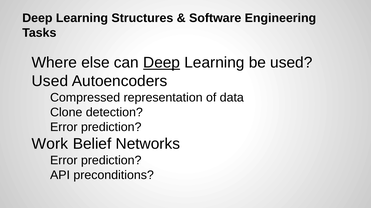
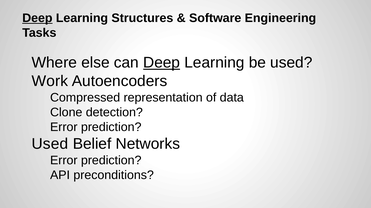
Deep underline: none -> present (37, 18)
Used: Used -> Work (50, 81)
Work: Work -> Used (50, 144)
